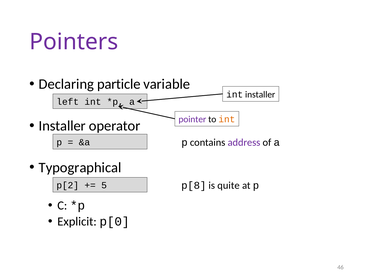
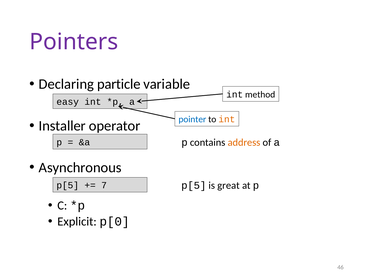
int installer: installer -> method (260, 94)
left: left -> easy (68, 102)
pointer colour: purple -> blue (192, 119)
address colour: purple -> orange (244, 142)
Typographical: Typographical -> Asynchronous (80, 167)
p[8: p[8 -> p[5 (194, 185)
quite: quite -> great (228, 185)
p[2: p[2 -> p[5 (68, 185)
5: 5 -> 7 (104, 185)
